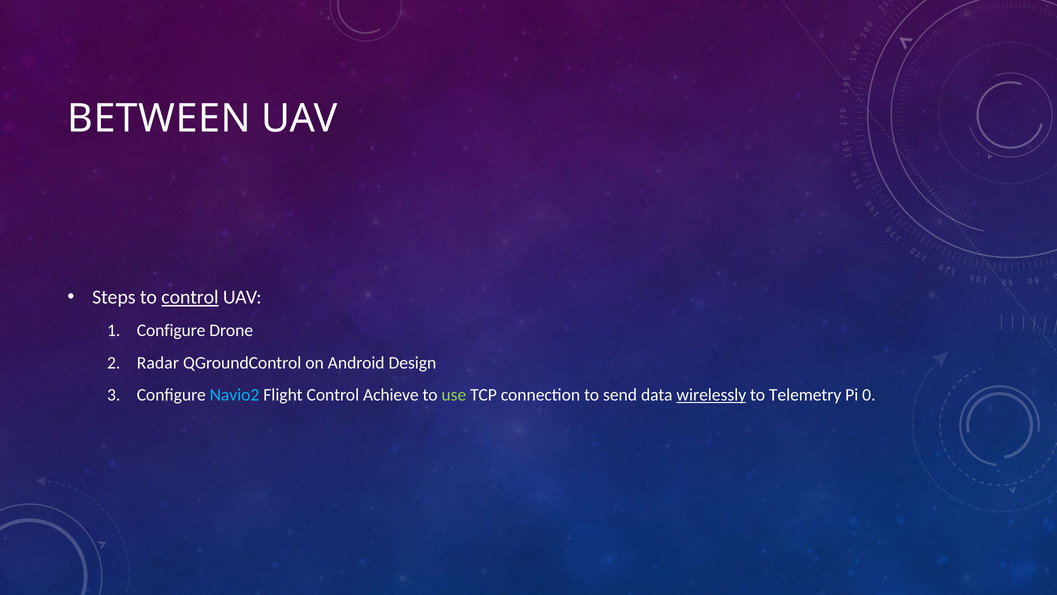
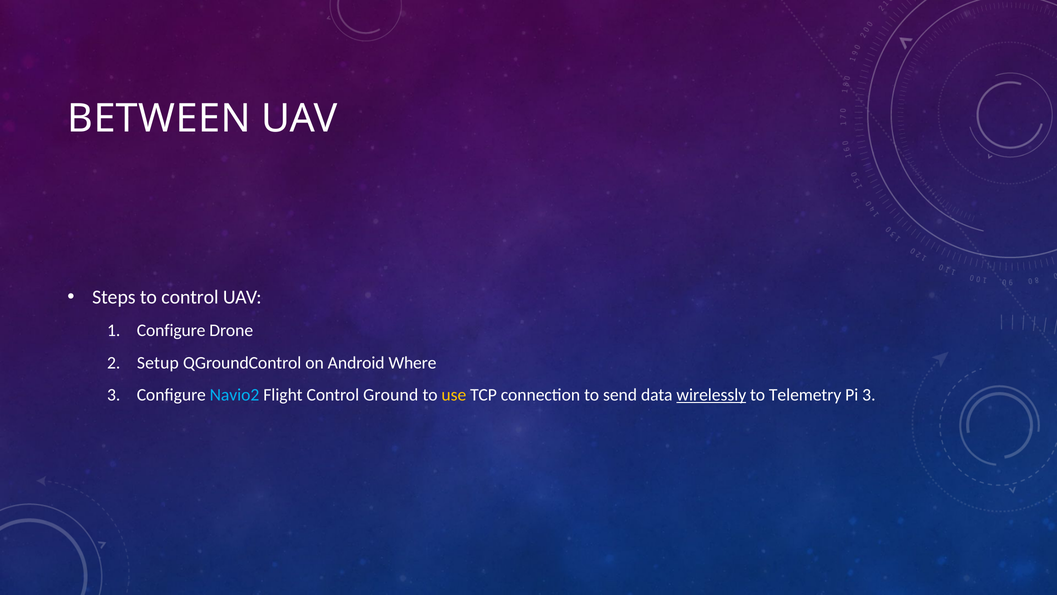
control underline: present -> none (190, 297)
Radar: Radar -> Setup (158, 362)
Design: Design -> Where (412, 362)
Achieve: Achieve -> Ground (391, 395)
use colour: light green -> yellow (454, 395)
Pi 0: 0 -> 3 (869, 395)
